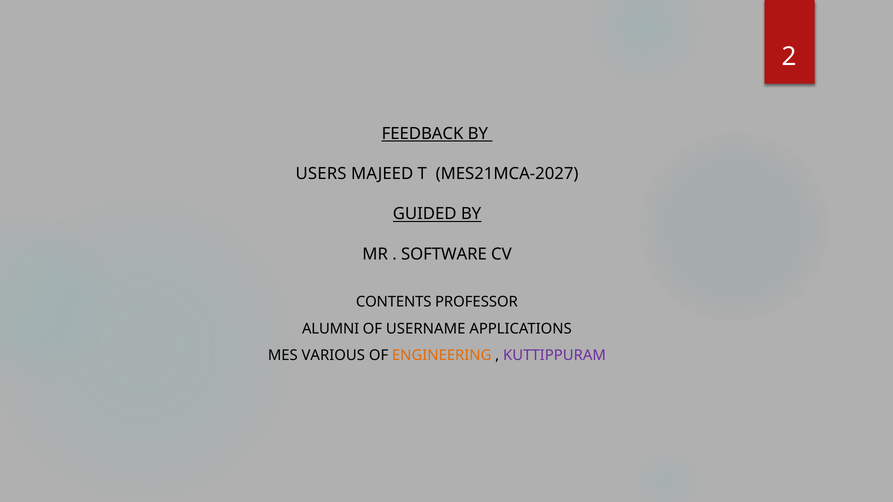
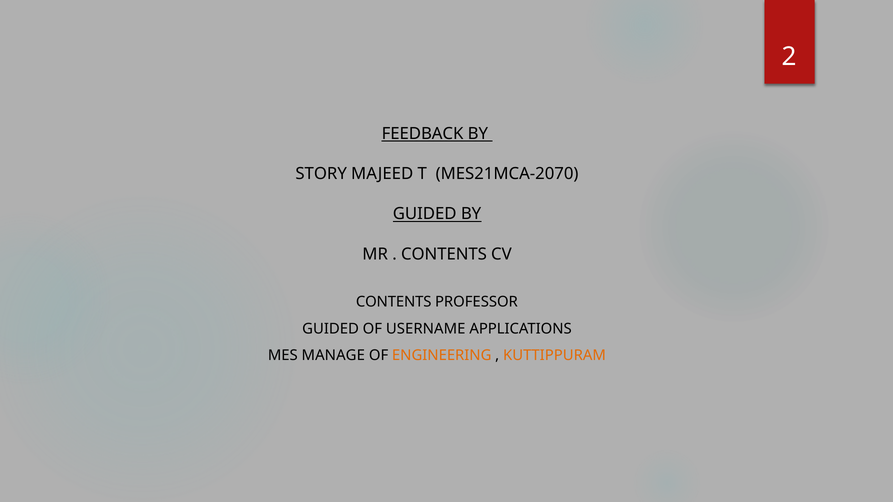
USERS: USERS -> STORY (321, 174)
MES21MCA-2027: MES21MCA-2027 -> MES21MCA-2070 (507, 174)
SOFTWARE: SOFTWARE -> CONTENTS (444, 254)
ALUMNI: ALUMNI -> GUIDED (331, 329)
VARIOUS: VARIOUS -> MANAGE (333, 356)
KUTTIPPURAM colour: purple -> orange (555, 356)
